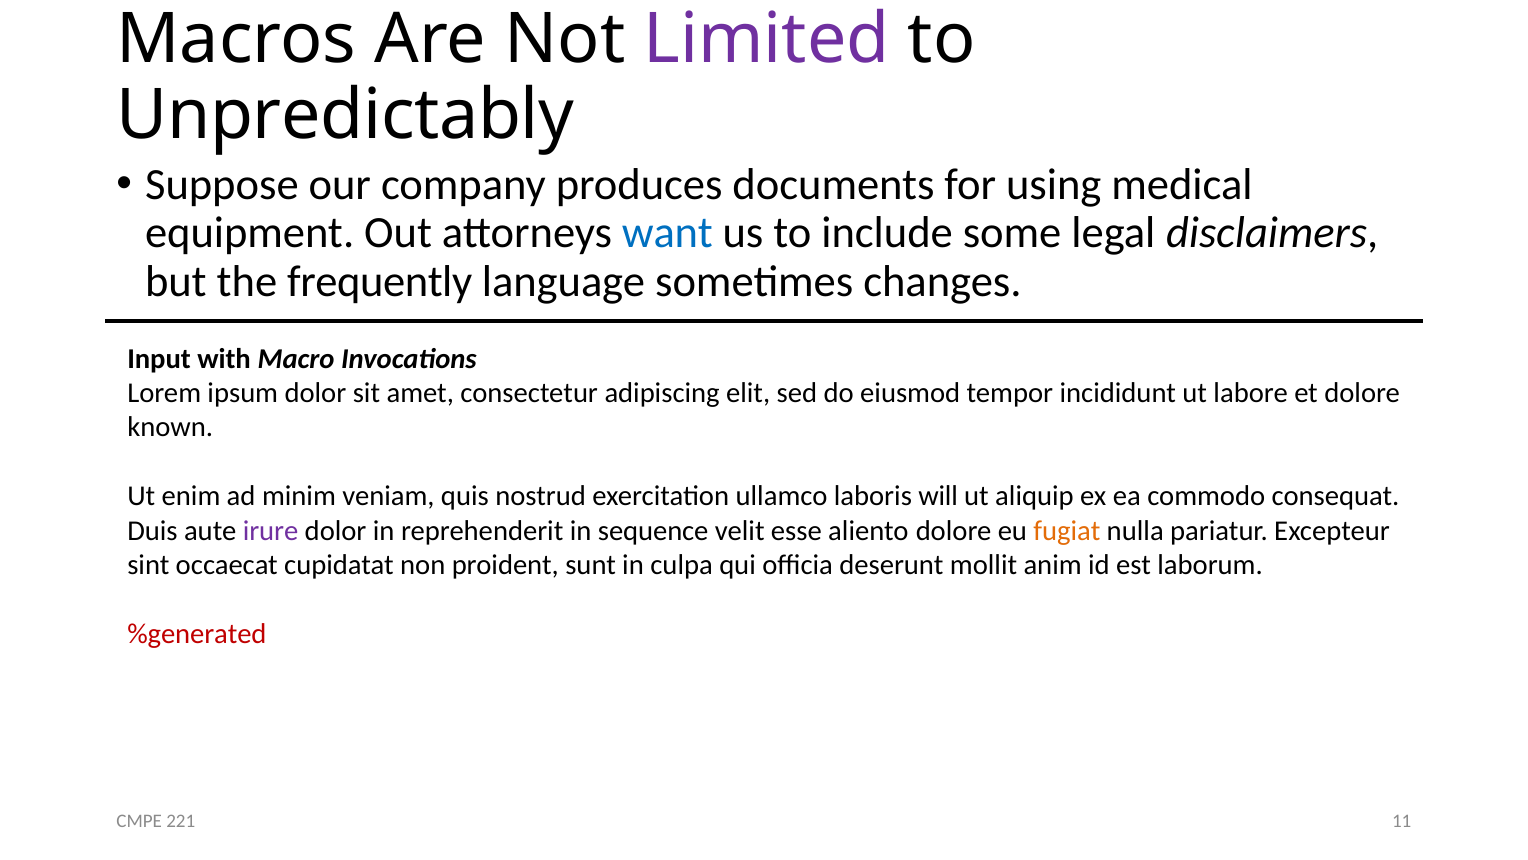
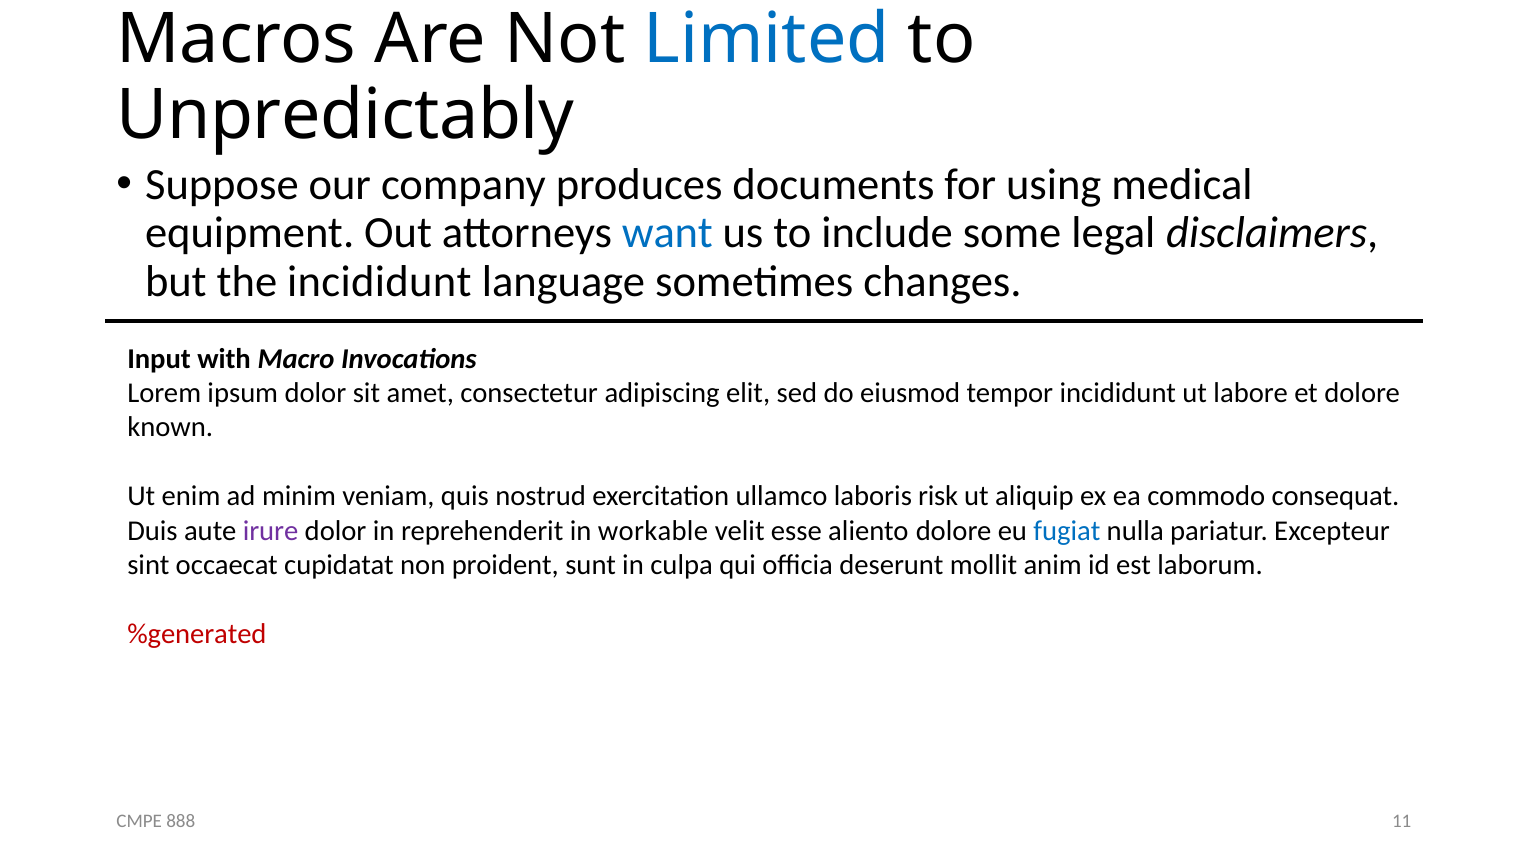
Limited colour: purple -> blue (767, 39)
the frequently: frequently -> incididunt (379, 281)
will: will -> risk (938, 496)
sequence: sequence -> workable (653, 530)
fugiat colour: orange -> blue (1067, 530)
221: 221 -> 888 (181, 821)
